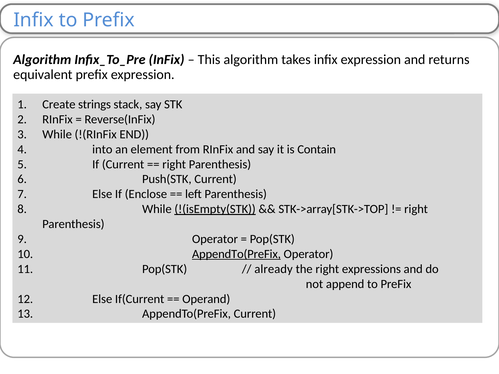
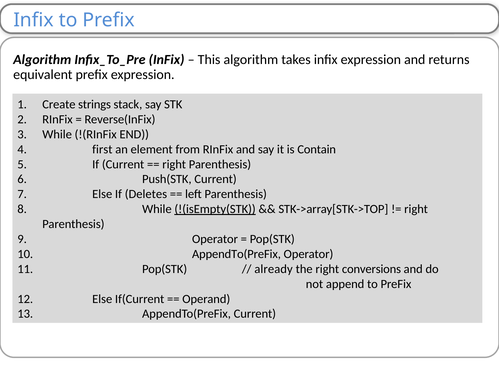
into: into -> first (102, 149)
Enclose: Enclose -> Deletes (146, 194)
AppendTo(PreFix underline: present -> none (236, 254)
expressions: expressions -> conversions (371, 269)
